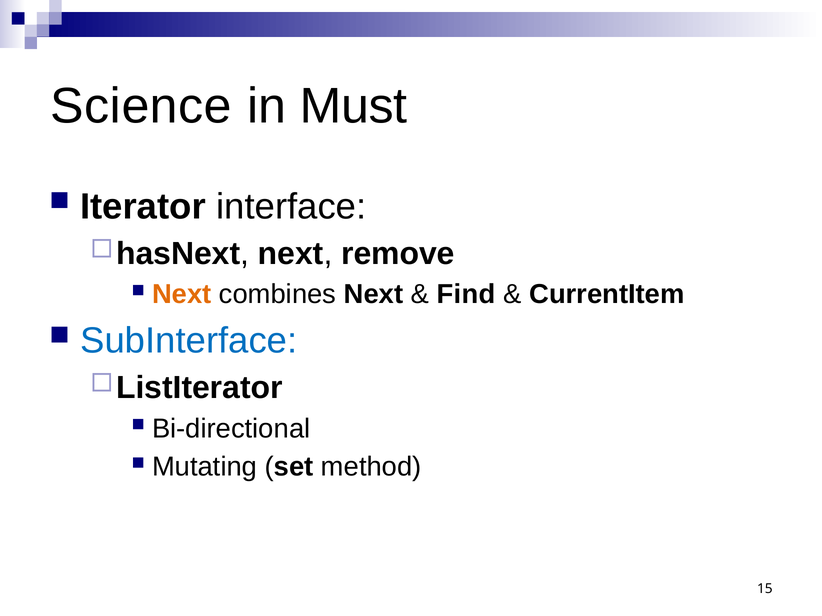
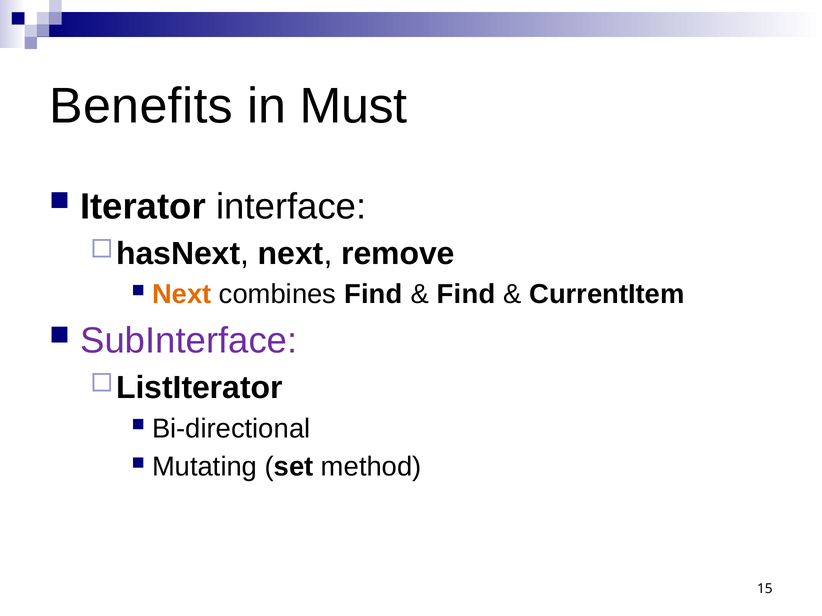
Science: Science -> Benefits (141, 106)
combines Next: Next -> Find (373, 295)
SubInterface colour: blue -> purple (189, 341)
